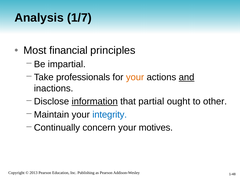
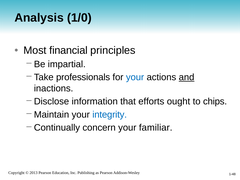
1/7: 1/7 -> 1/0 (79, 18)
your colour: orange -> blue (135, 77)
information underline: present -> none (95, 101)
partial: partial -> efforts (151, 101)
other: other -> chips (215, 101)
motives: motives -> familiar (156, 128)
